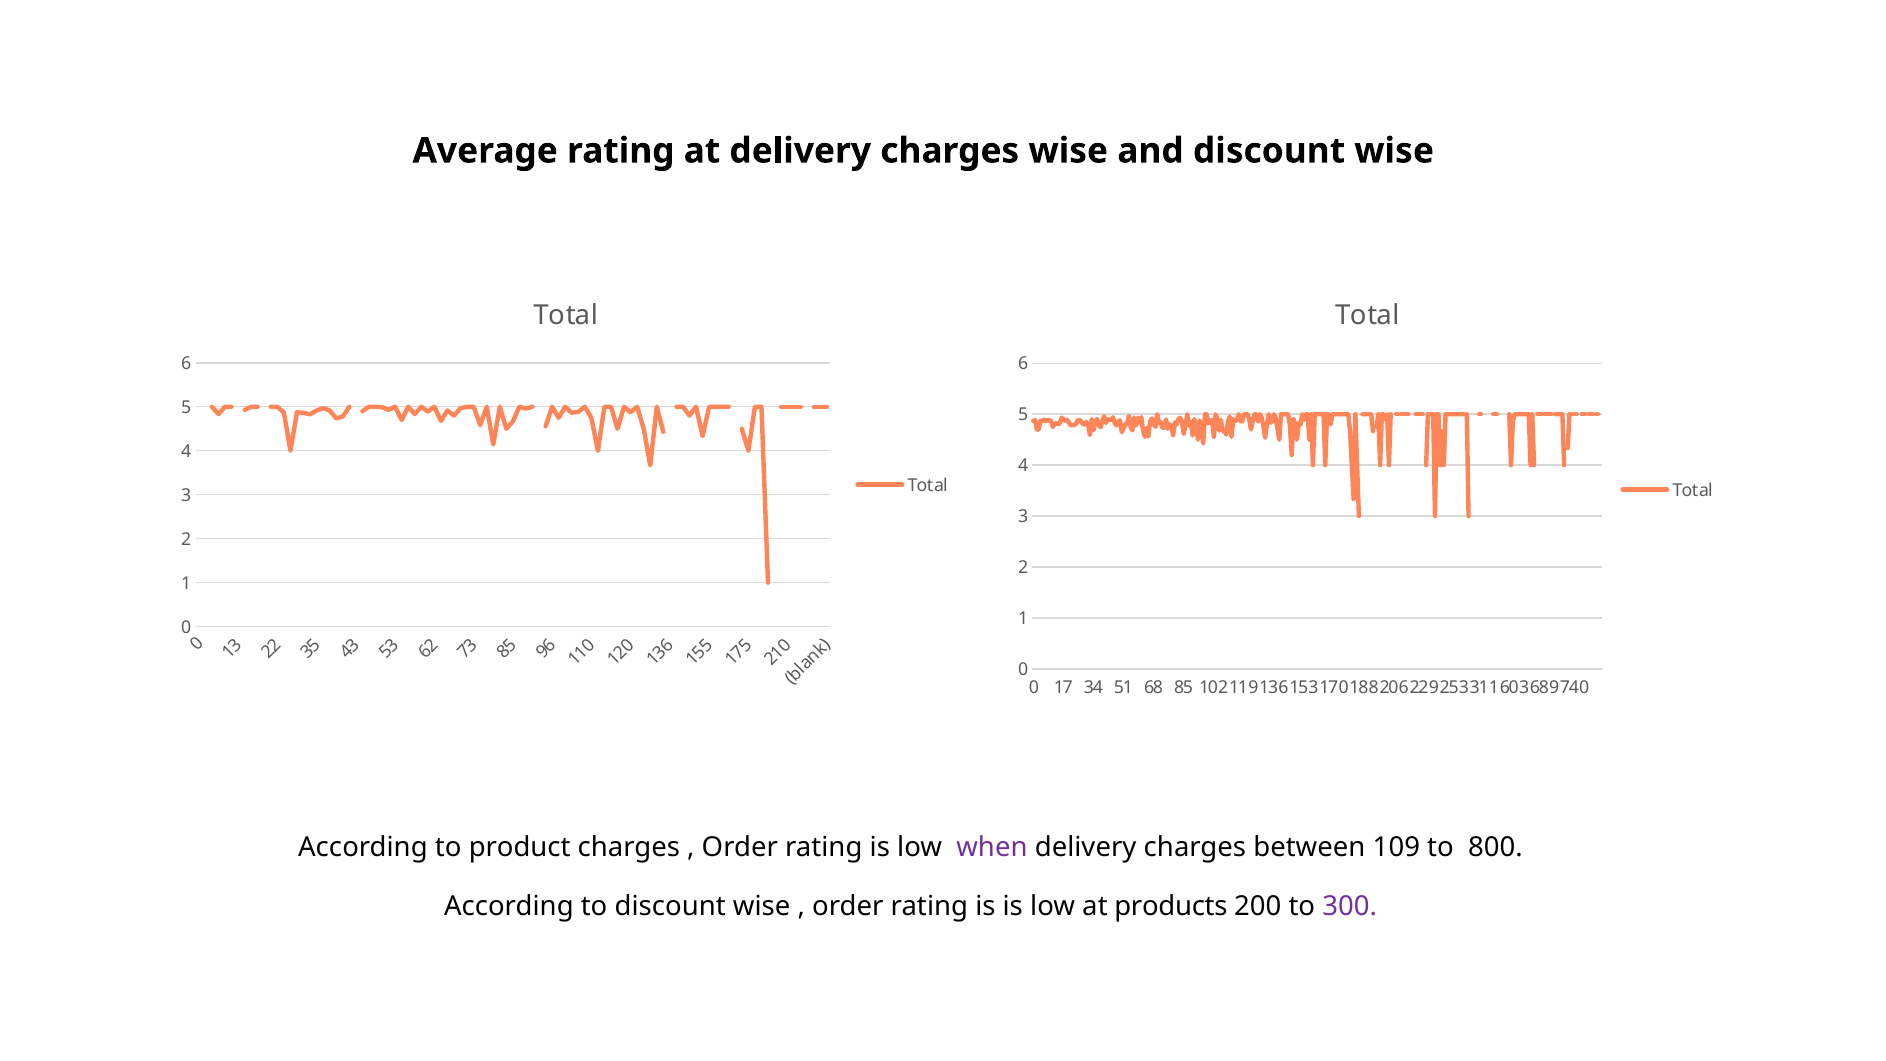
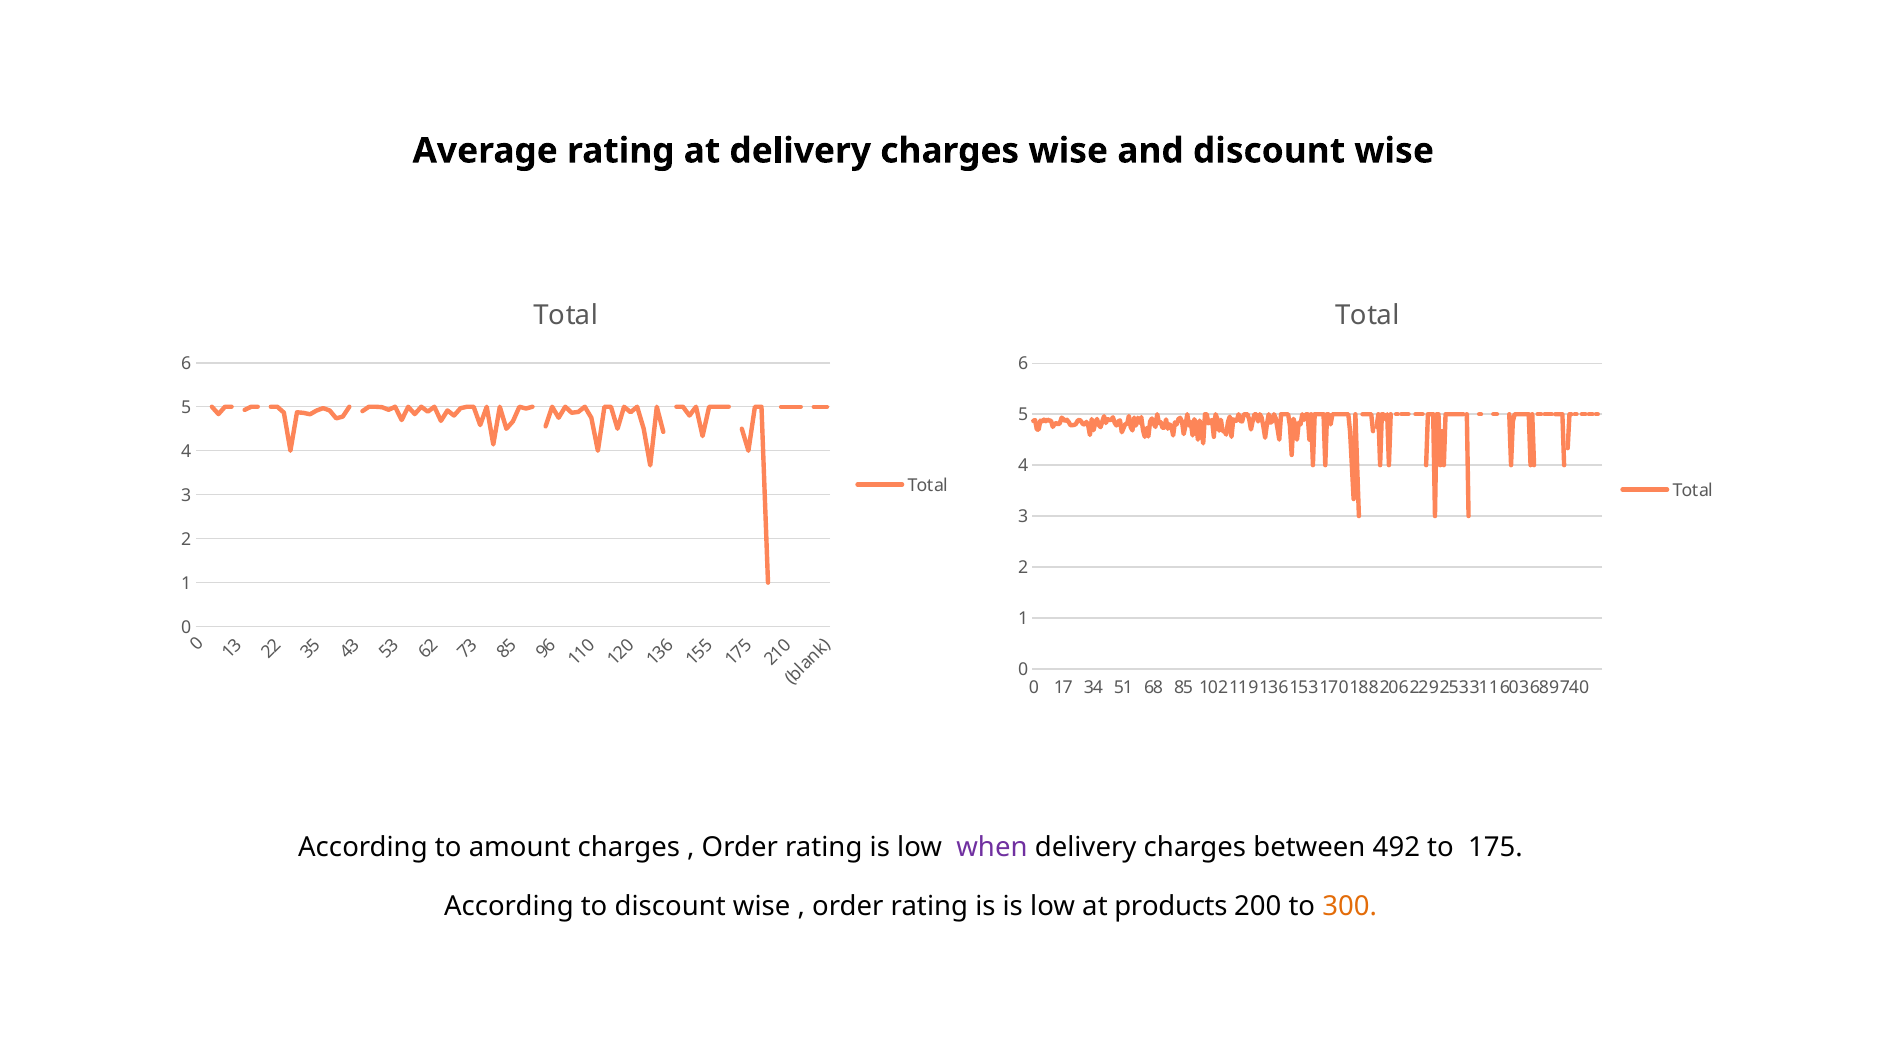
product: product -> amount (520, 847)
109: 109 -> 492 (1396, 847)
800: 800 -> 175 (1495, 847)
300 colour: purple -> orange (1350, 907)
